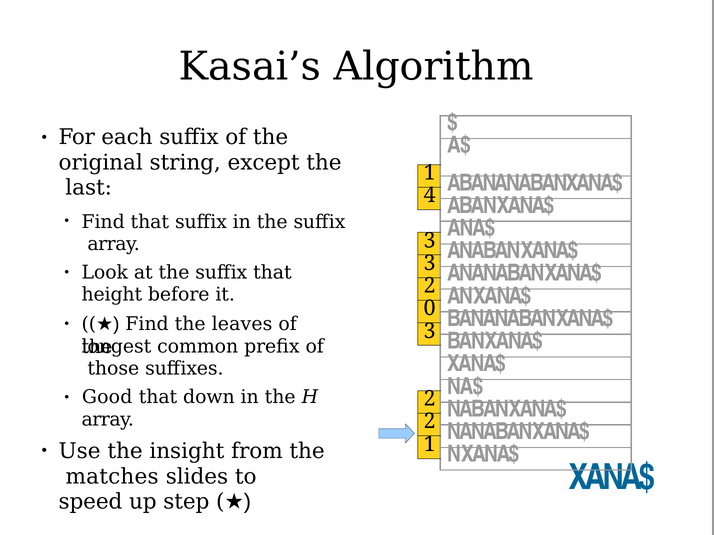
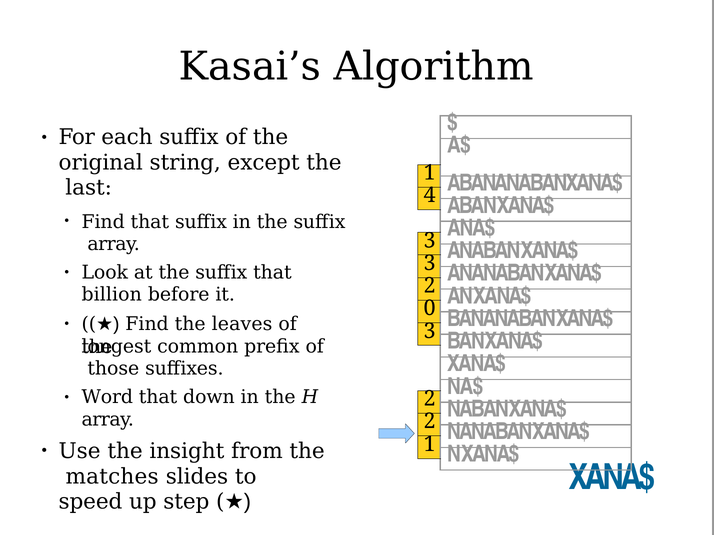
height: height -> billion (112, 295)
Good: Good -> Word (107, 397)
